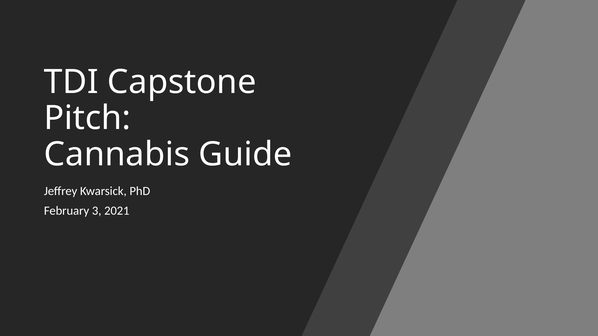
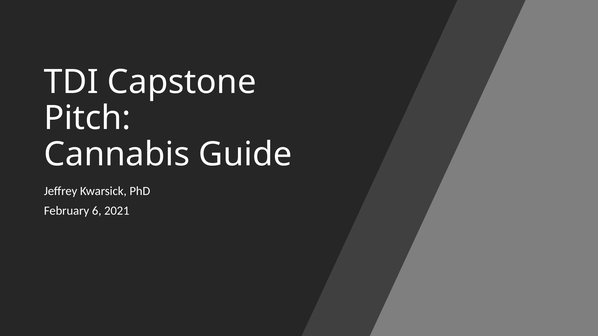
3: 3 -> 6 (97, 211)
